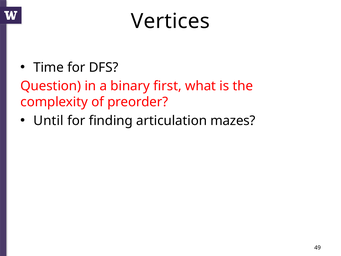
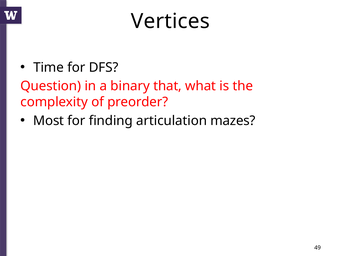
first: first -> that (168, 86)
Until: Until -> Most (49, 121)
